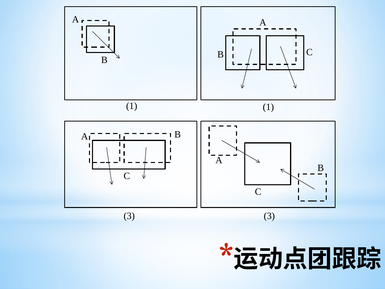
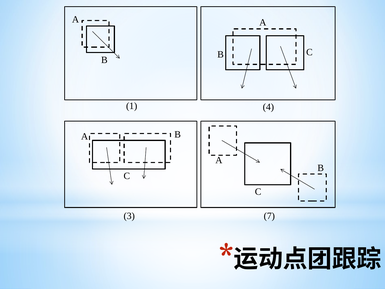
1 1: 1 -> 4 (268, 107)
3 3: 3 -> 7 (269, 216)
